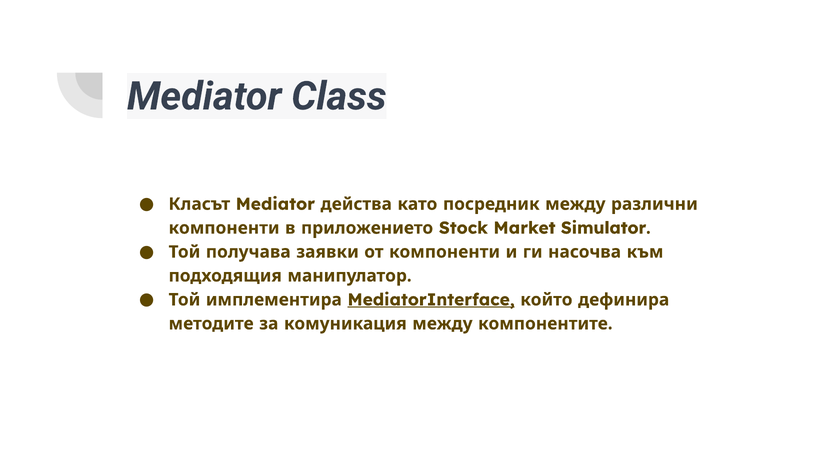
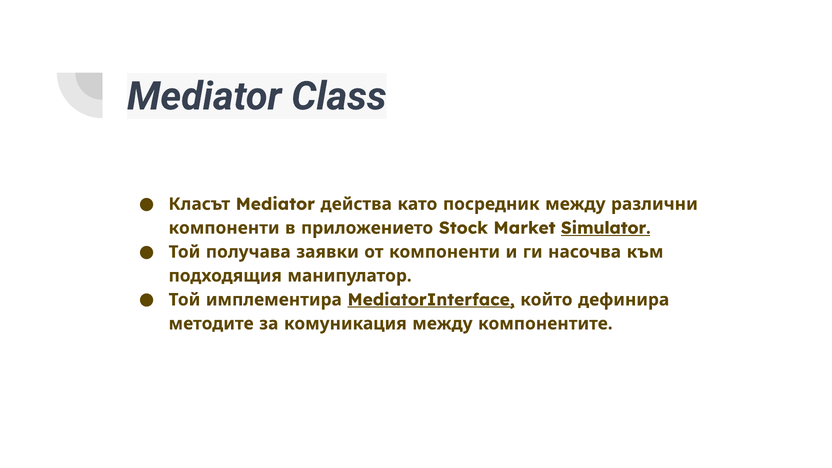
Simulator underline: none -> present (606, 228)
